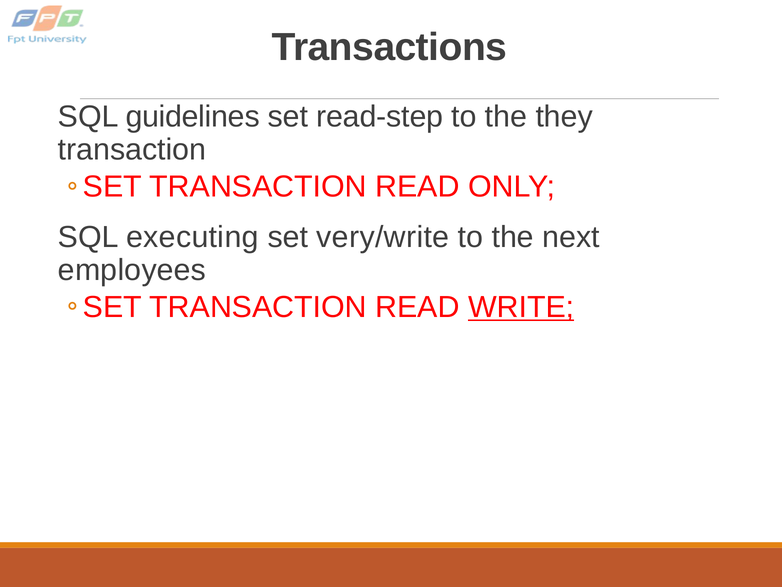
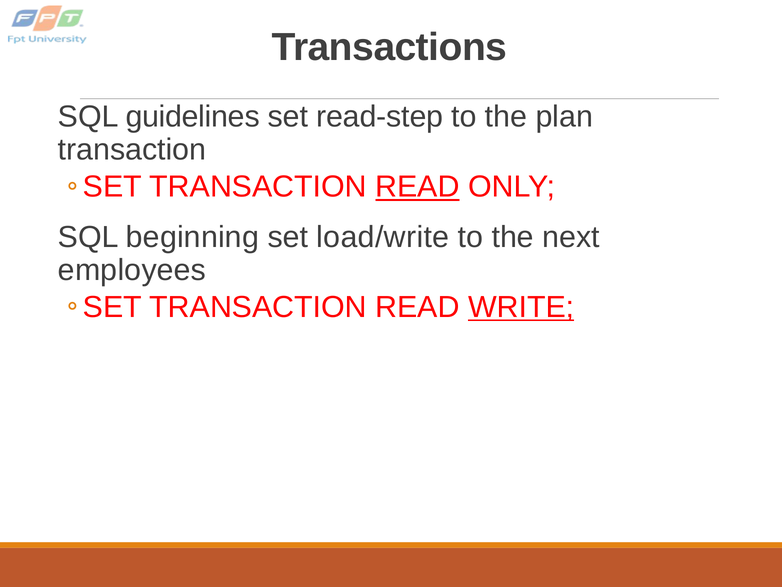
they: they -> plan (564, 117)
READ underline: none -> present (418, 187)
executing: executing -> beginning (192, 237)
very/write: very/write -> load/write (383, 237)
